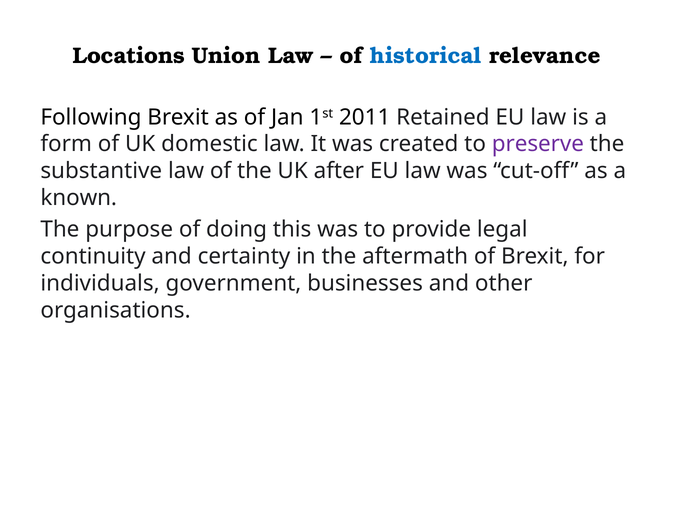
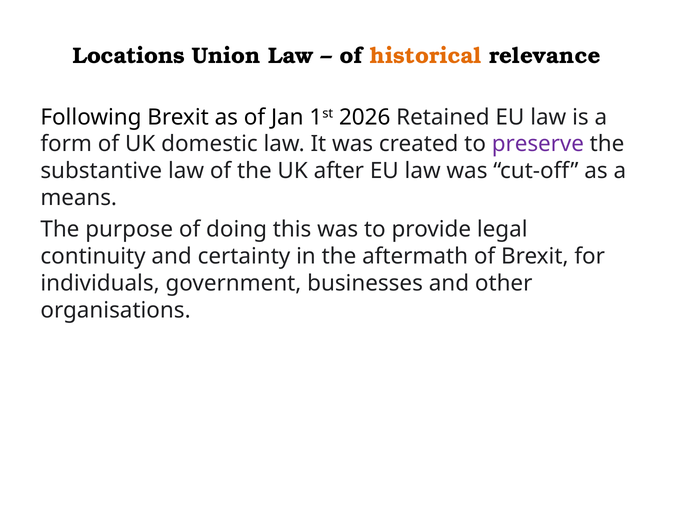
historical colour: blue -> orange (426, 56)
2011: 2011 -> 2026 (365, 117)
known: known -> means (79, 198)
